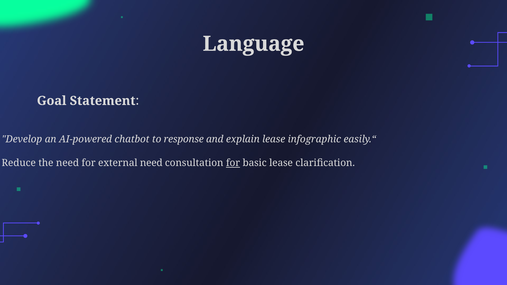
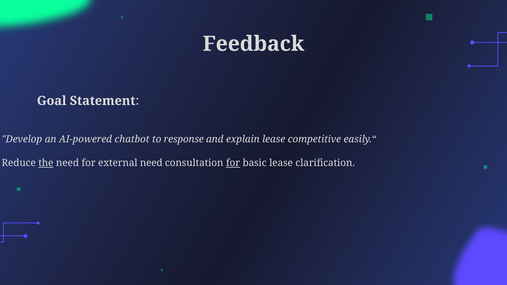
Language: Language -> Feedback (253, 44)
infographic: infographic -> competitive (314, 139)
the underline: none -> present (46, 163)
